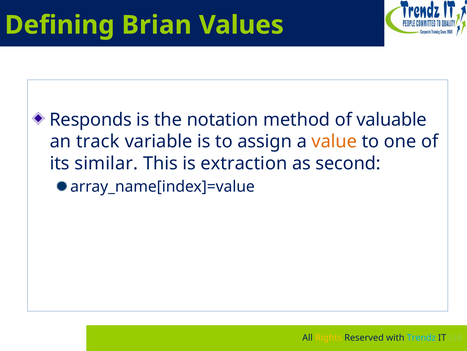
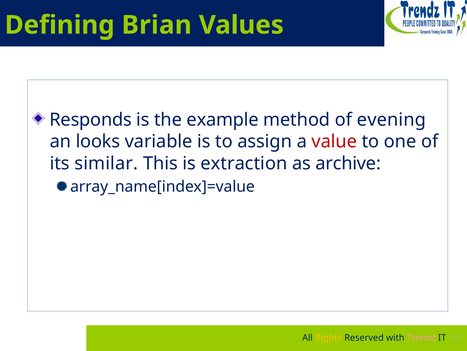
notation: notation -> example (223, 119)
valuable: valuable -> evening (392, 119)
track: track -> looks (98, 141)
value colour: orange -> red (334, 141)
second: second -> archive (348, 163)
Trendz colour: light blue -> pink (421, 337)
